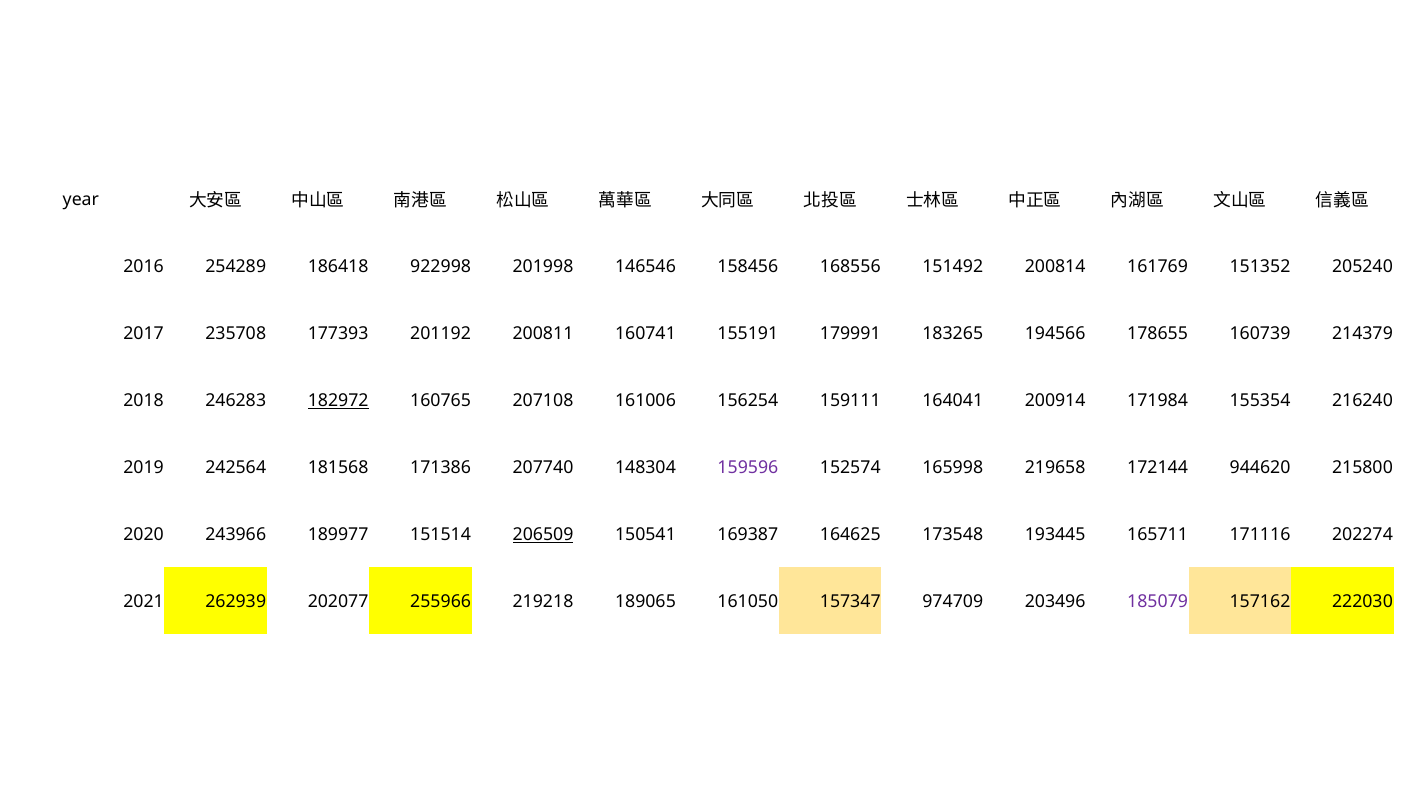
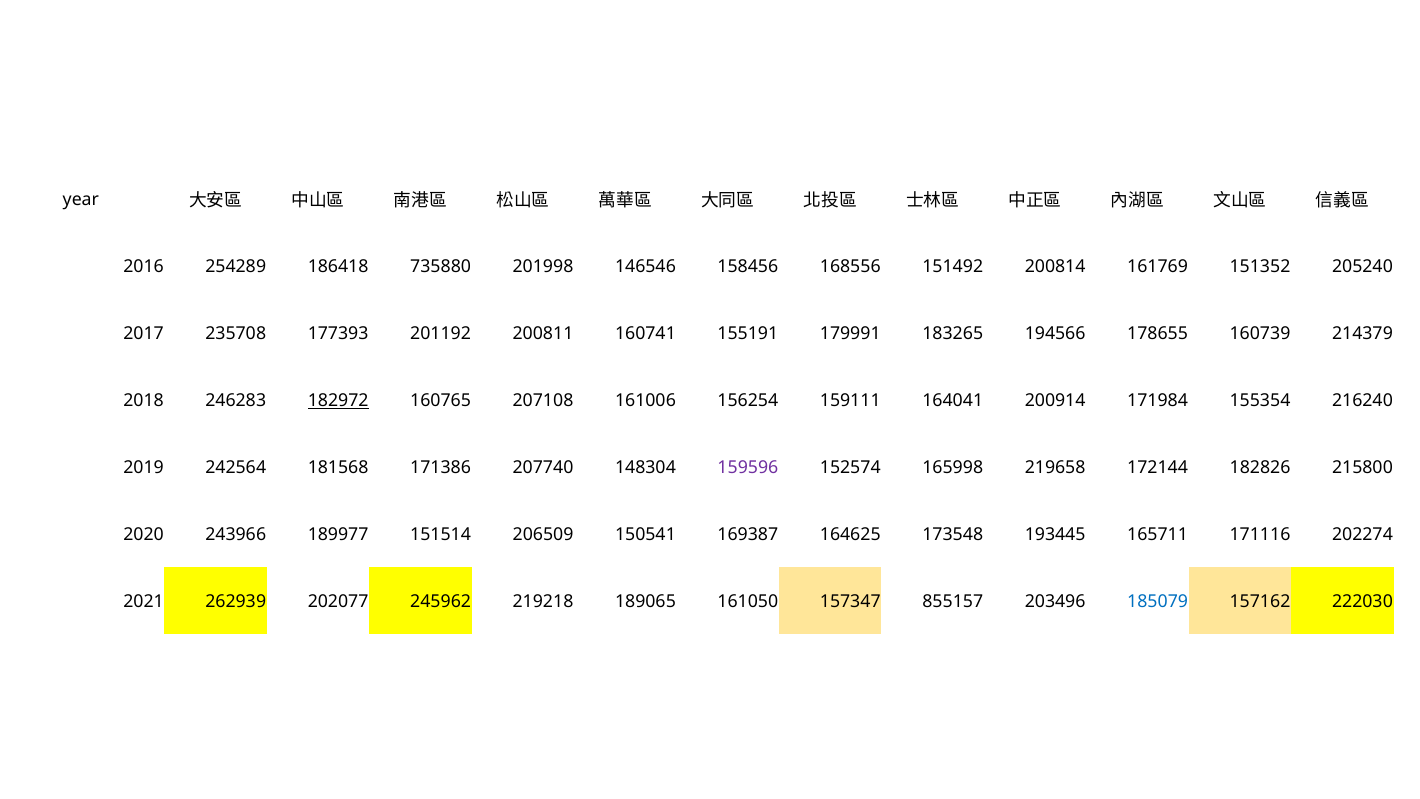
922998: 922998 -> 735880 (441, 267)
944620: 944620 -> 182826 (1260, 468)
206509 underline: present -> none (543, 535)
255966: 255966 -> 245962 (441, 602)
974709: 974709 -> 855157 (953, 602)
185079 colour: purple -> blue (1158, 602)
